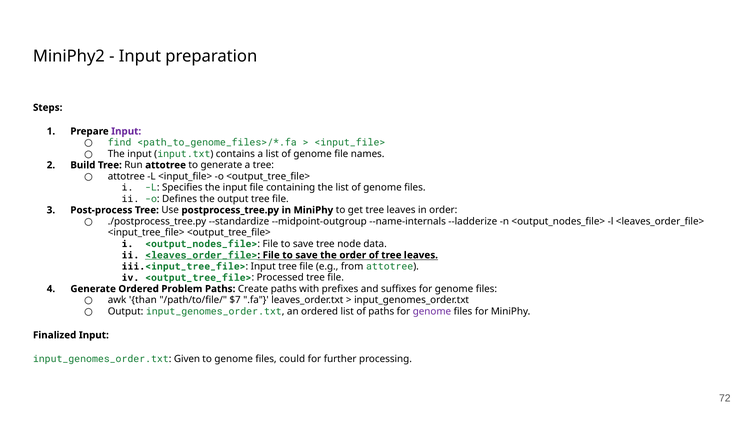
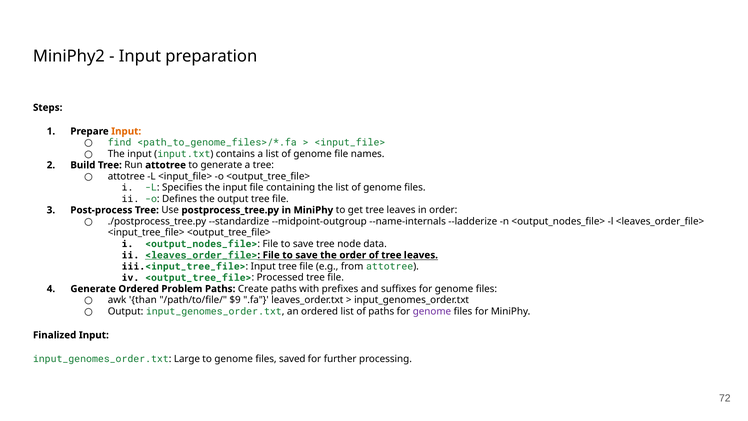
Input colour: purple -> orange (126, 131)
$7: $7 -> $9 (235, 300)
Given: Given -> Large (187, 359)
could: could -> saved (292, 359)
